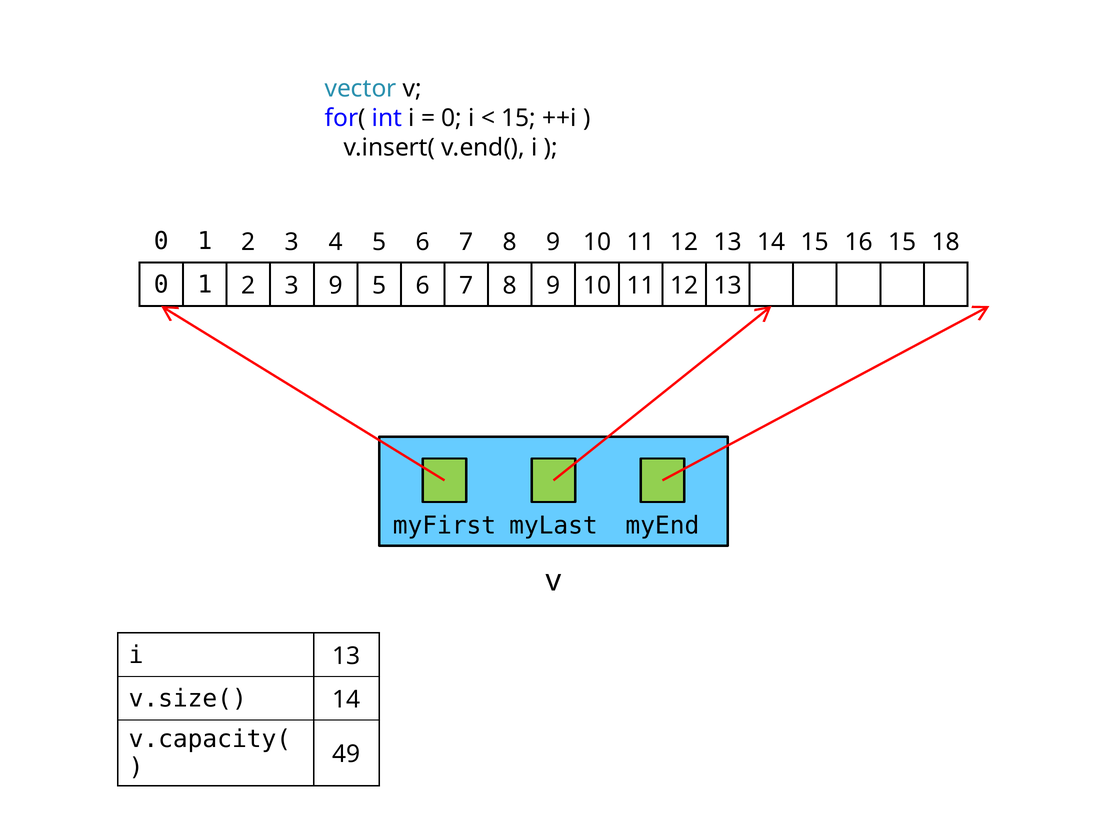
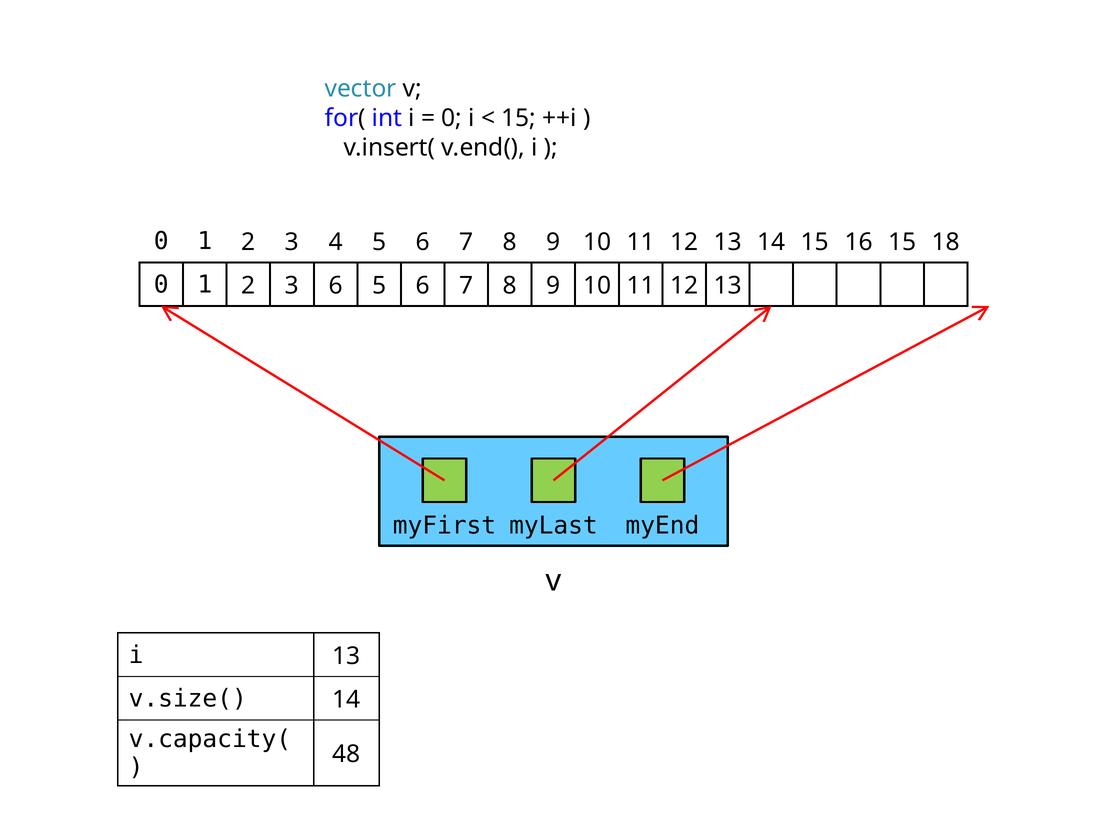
3 9: 9 -> 6 (336, 286)
49: 49 -> 48 (346, 754)
